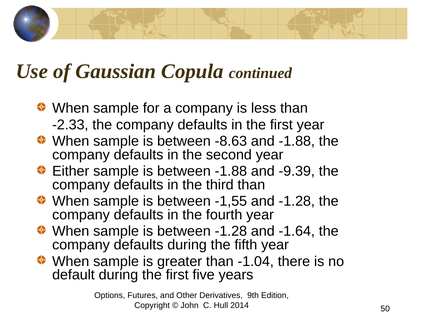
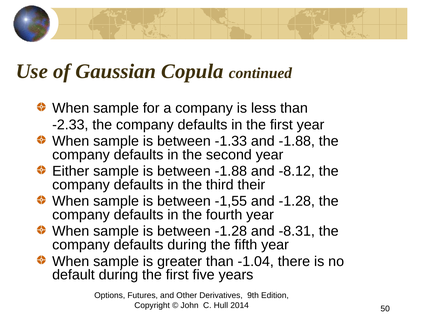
-8.63: -8.63 -> -1.33 (231, 141)
-9.39: -9.39 -> -8.12 (297, 171)
third than: than -> their (251, 185)
-1.64: -1.64 -> -8.31 (297, 232)
